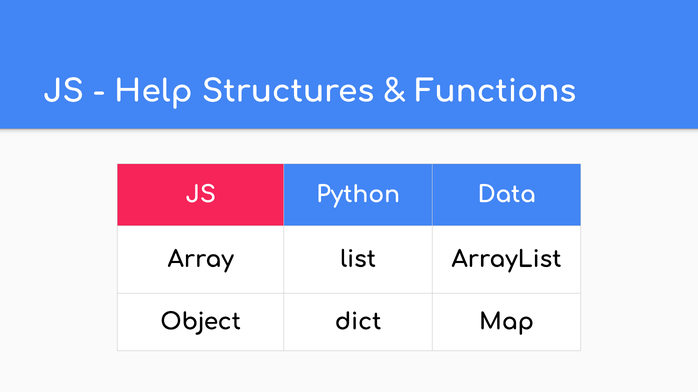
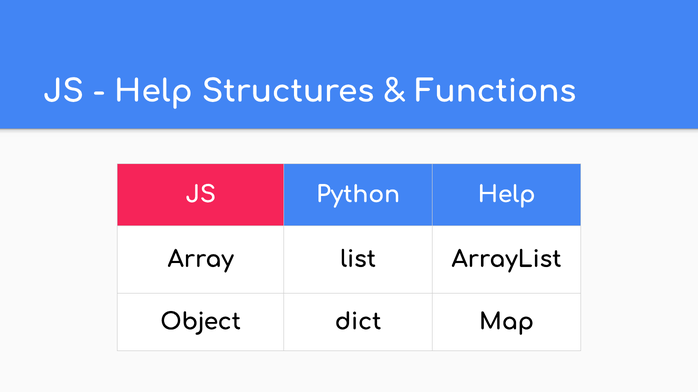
Python Data: Data -> Help (507, 195)
